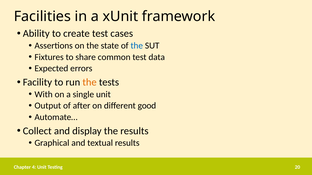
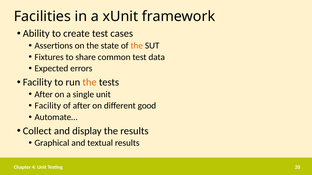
the colour: blue -> orange (137, 46)
With: With -> After (44, 95)
Output: Output -> Facility (48, 106)
